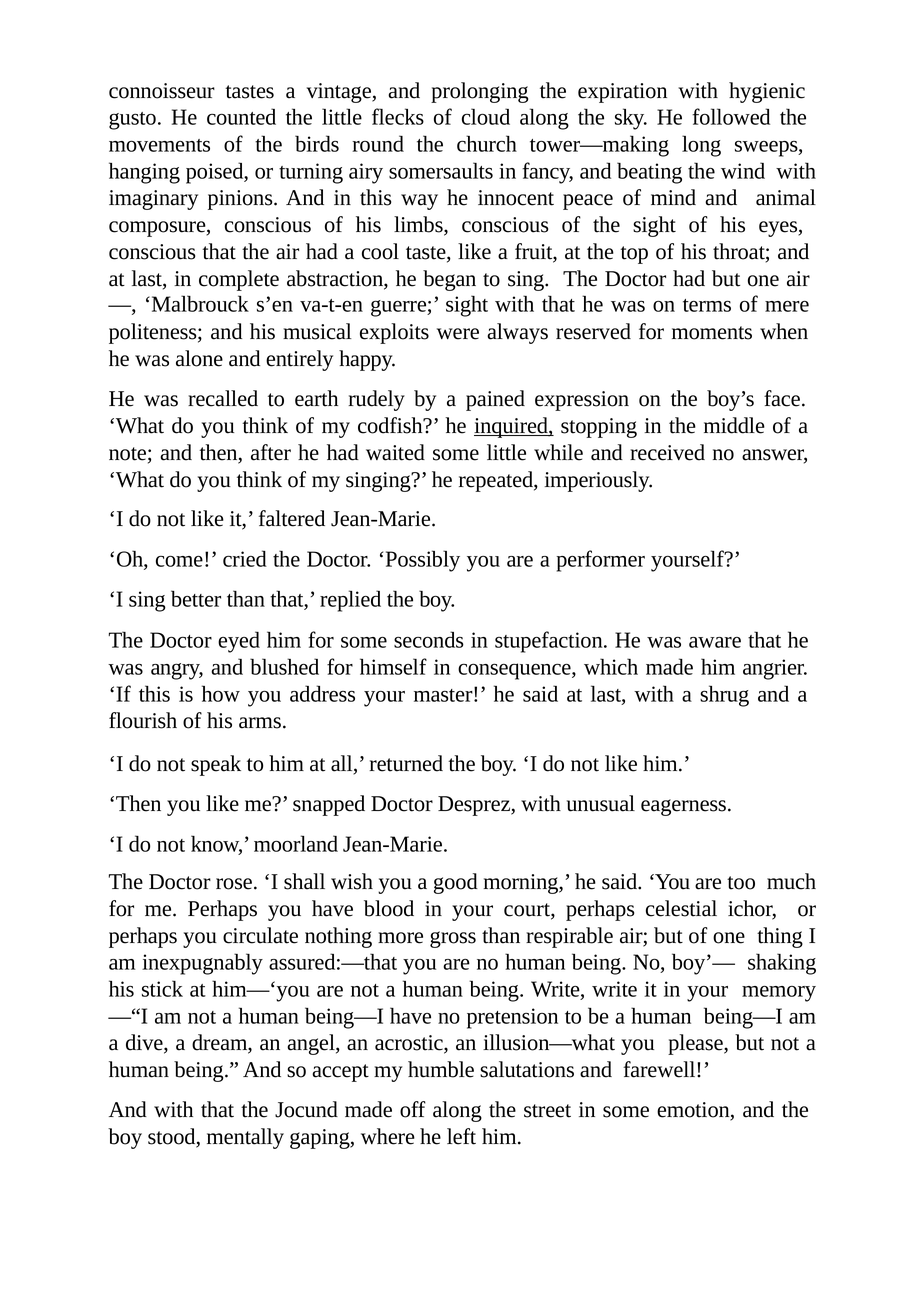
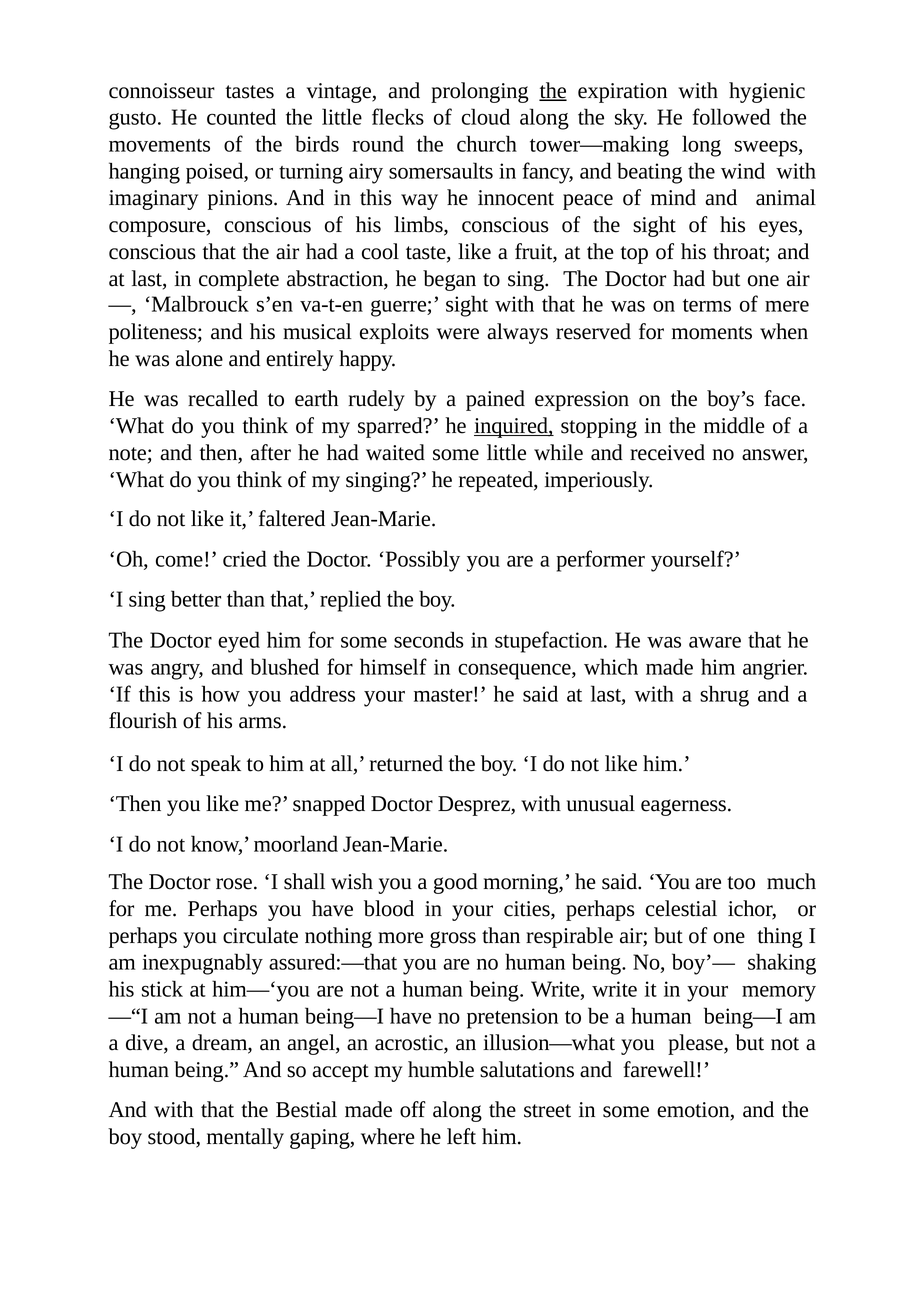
the underline: none -> present (553, 91)
codfish: codfish -> sparred (399, 426)
court: court -> cities (530, 908)
Jocund: Jocund -> Bestial (307, 1109)
